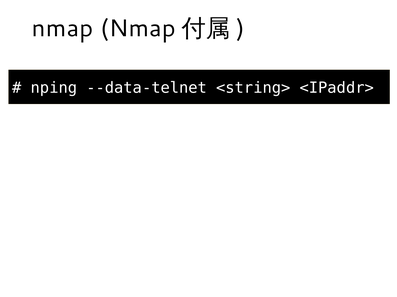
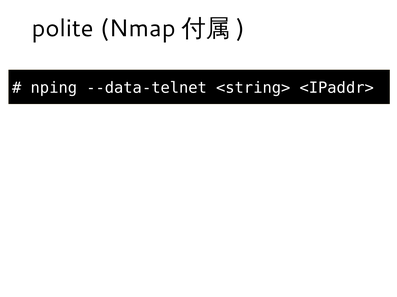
nmap: nmap -> polite (63, 28)
